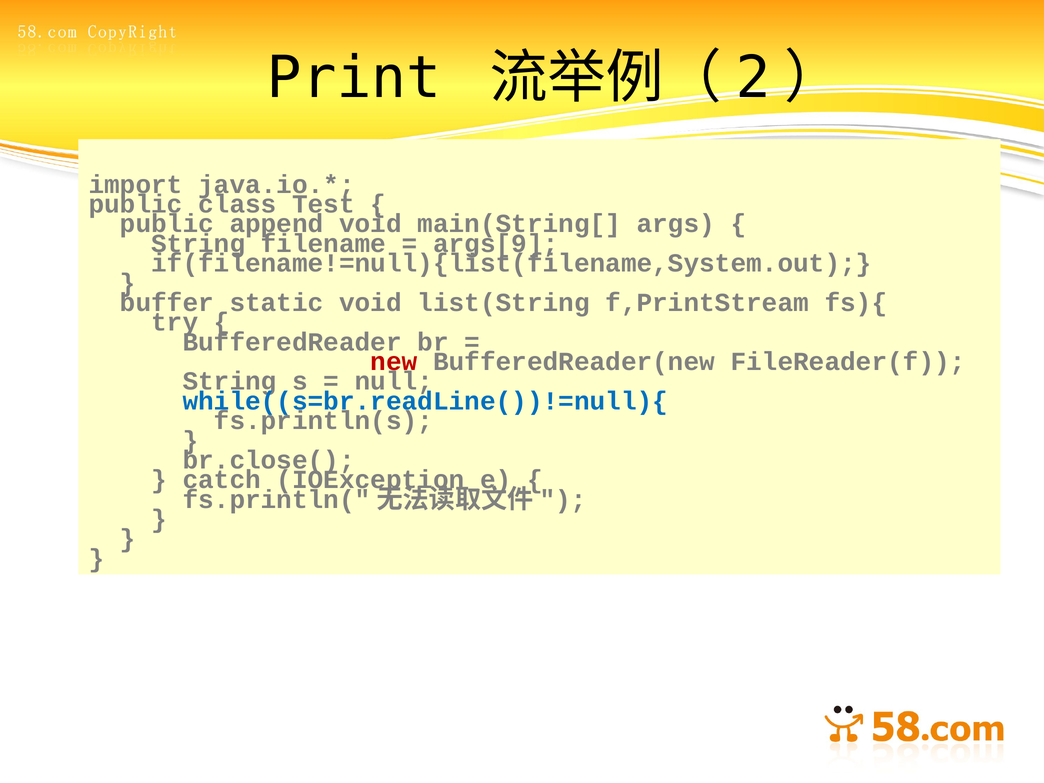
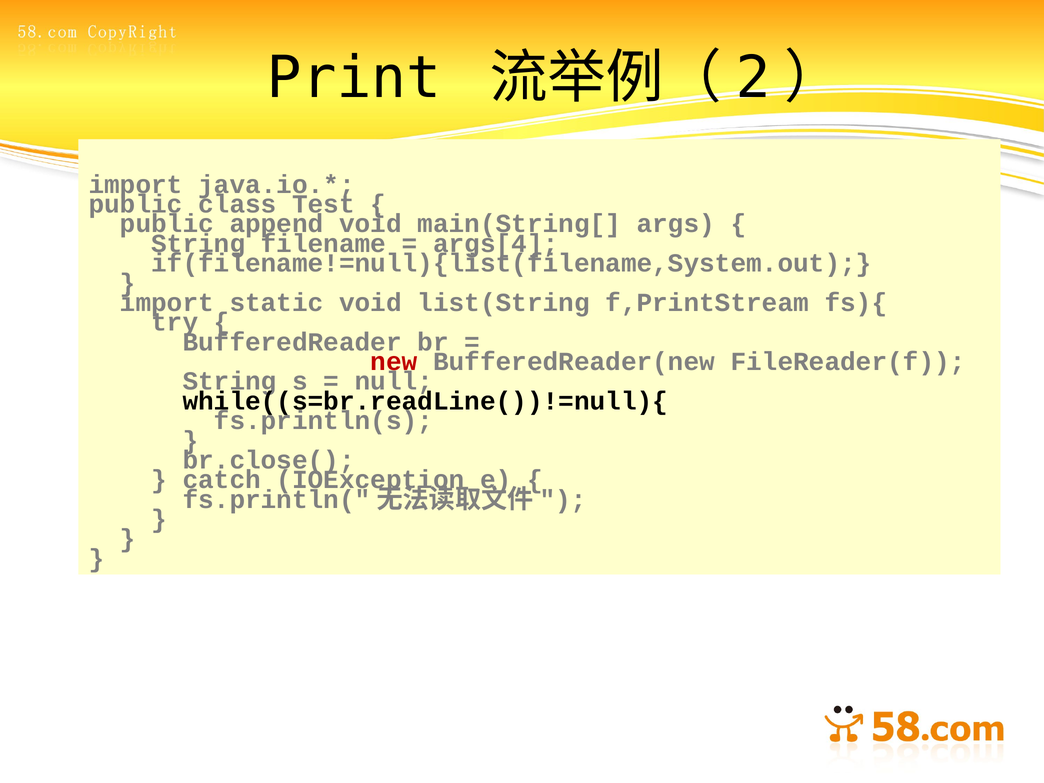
args[9: args[9 -> args[4 (496, 244)
buffer: buffer -> import (167, 303)
while((s=br.readLine())!=null){ colour: blue -> black (425, 401)
